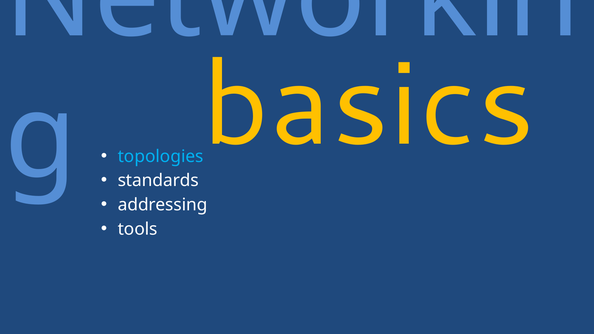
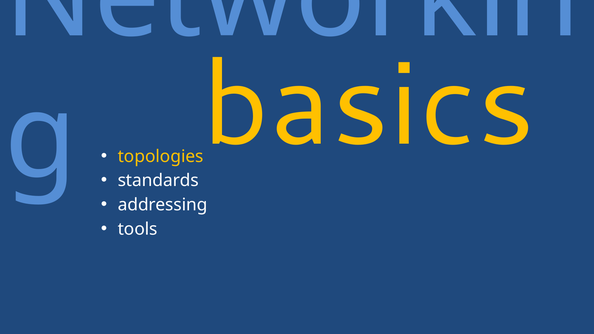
topologies colour: light blue -> yellow (161, 156)
